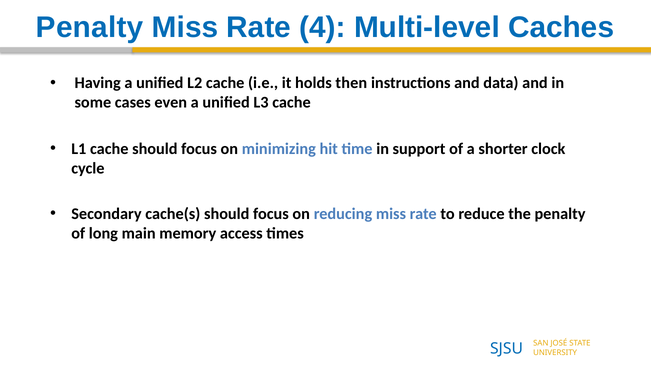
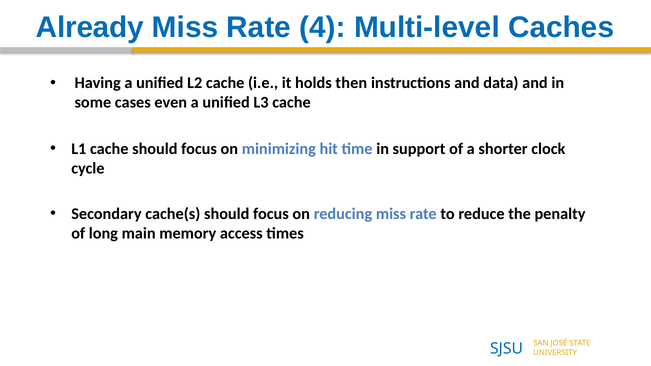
Penalty: Penalty -> Already (90, 27)
